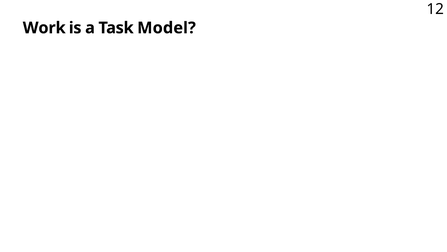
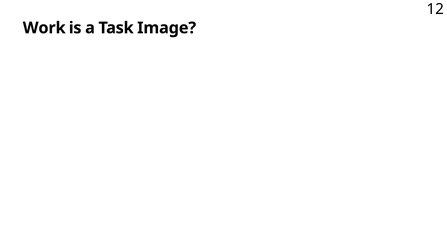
Model: Model -> Image (167, 28)
